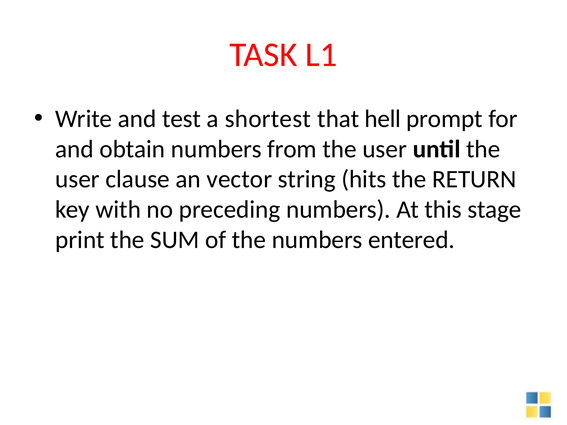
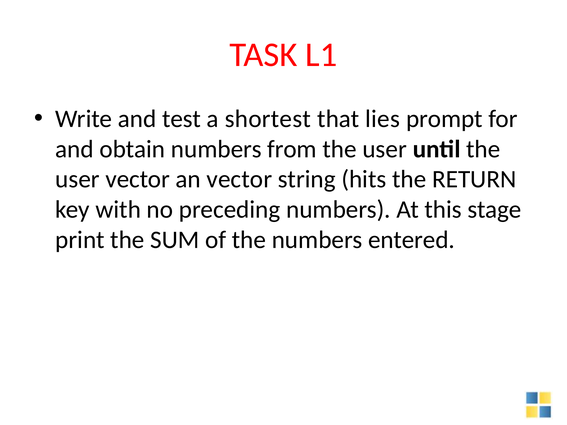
hell: hell -> lies (383, 119)
user clause: clause -> vector (138, 179)
